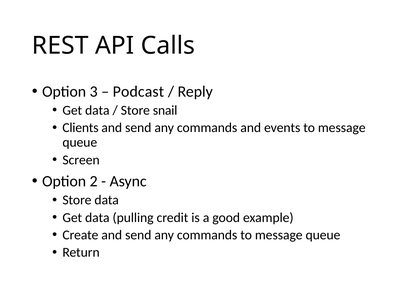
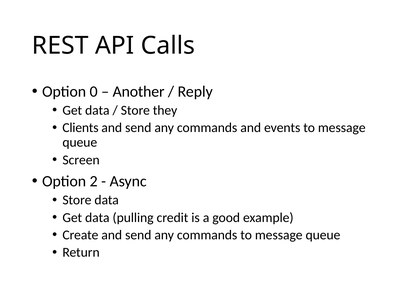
3: 3 -> 0 (94, 92)
Podcast: Podcast -> Another (139, 92)
snail: snail -> they (165, 110)
